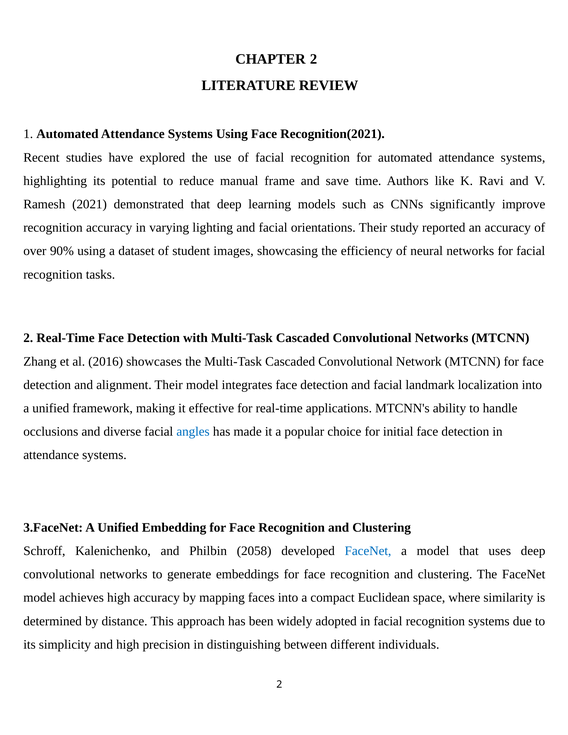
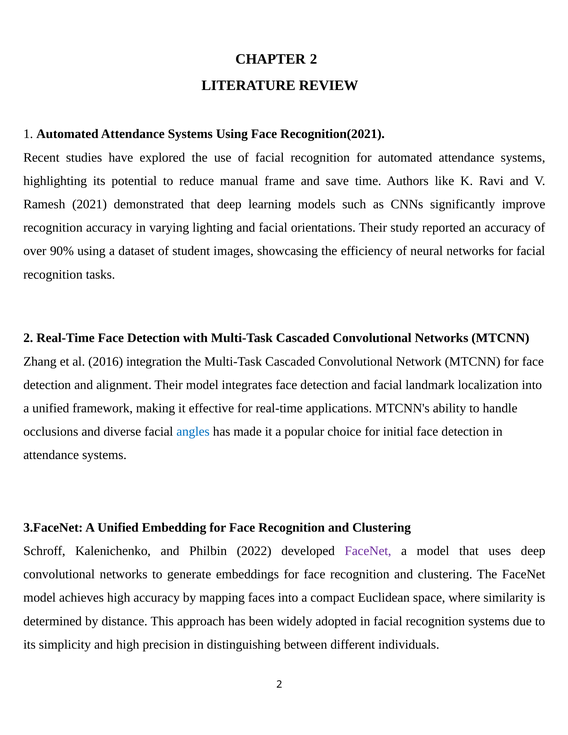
showcases: showcases -> integration (154, 361)
2058: 2058 -> 2022 (254, 551)
FaceNet colour: blue -> purple (368, 551)
